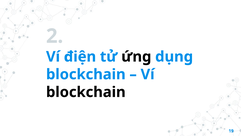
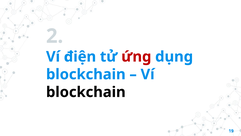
ứng colour: black -> red (136, 57)
